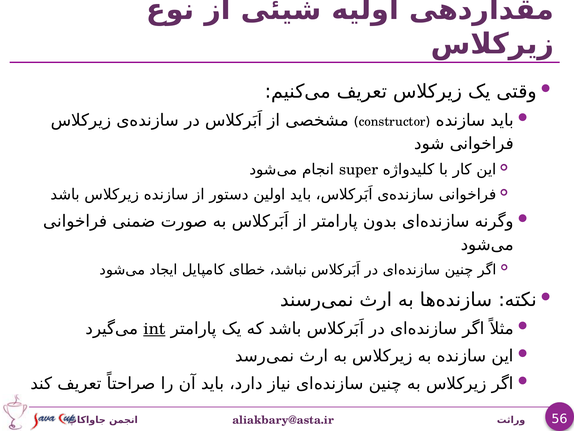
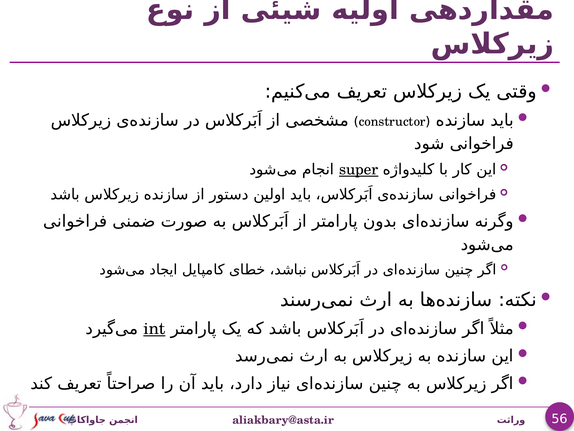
super underline: none -> present (359, 169)
